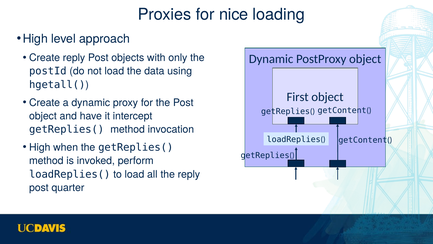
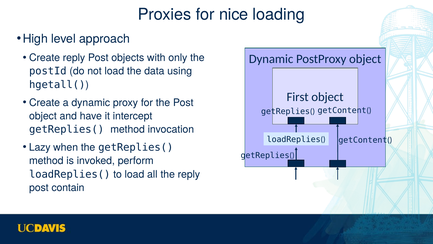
High: High -> Lazy (40, 147)
quarter: quarter -> contain (68, 187)
